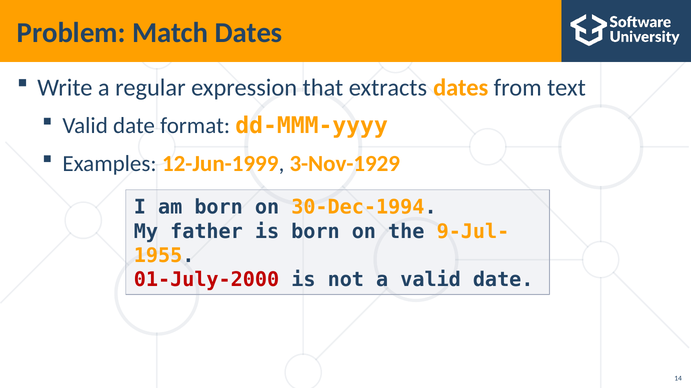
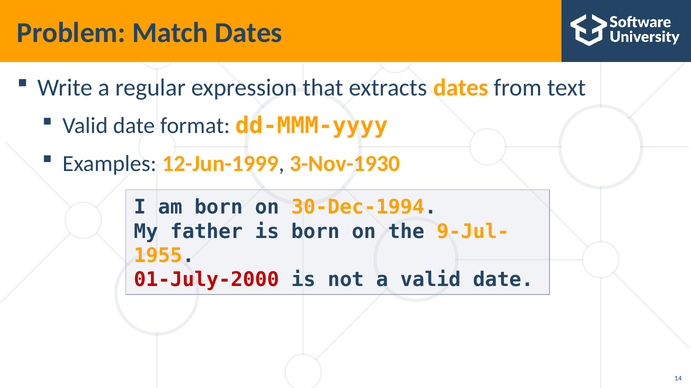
3-Nov-1929: 3-Nov-1929 -> 3-Nov-1930 (345, 164)
